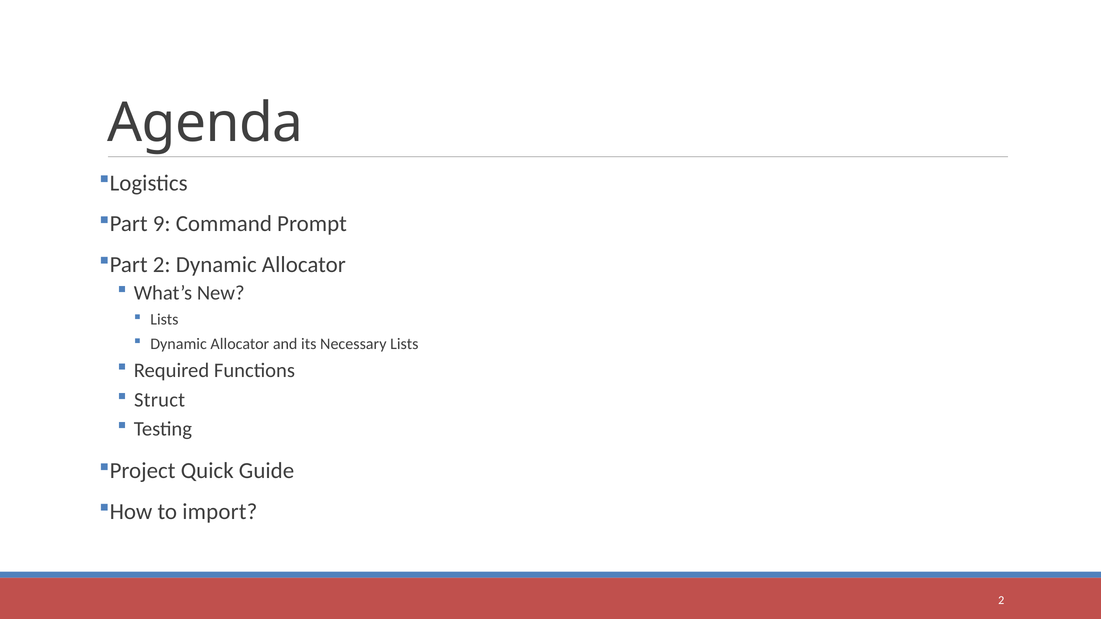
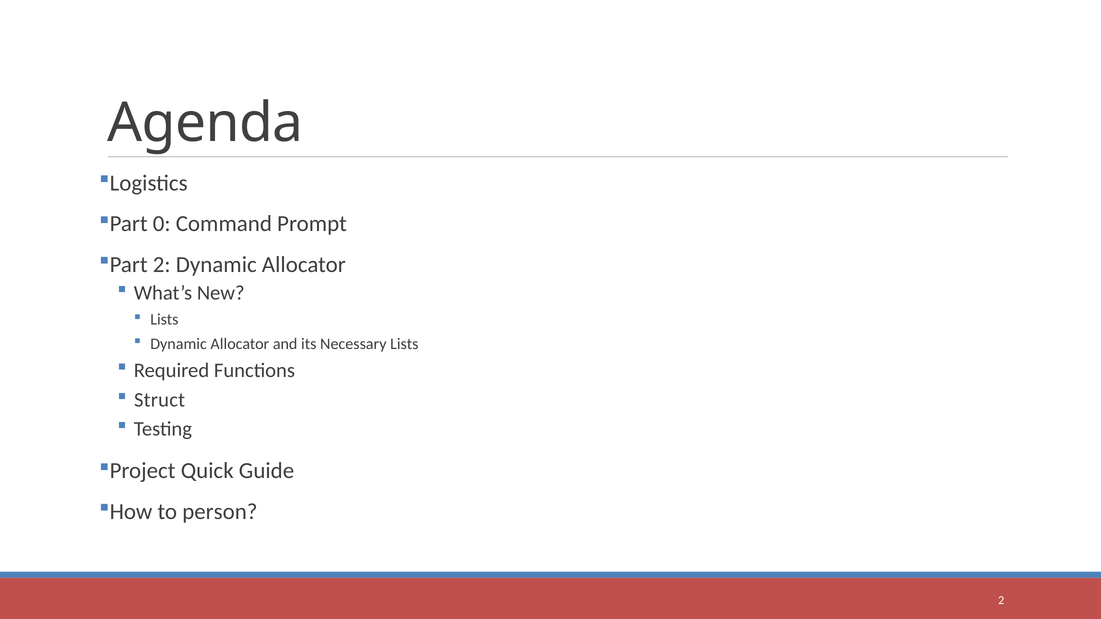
9: 9 -> 0 (162, 224)
import: import -> person (220, 512)
